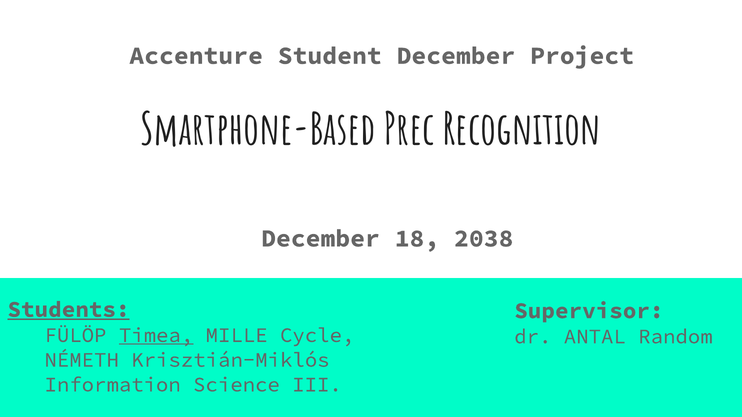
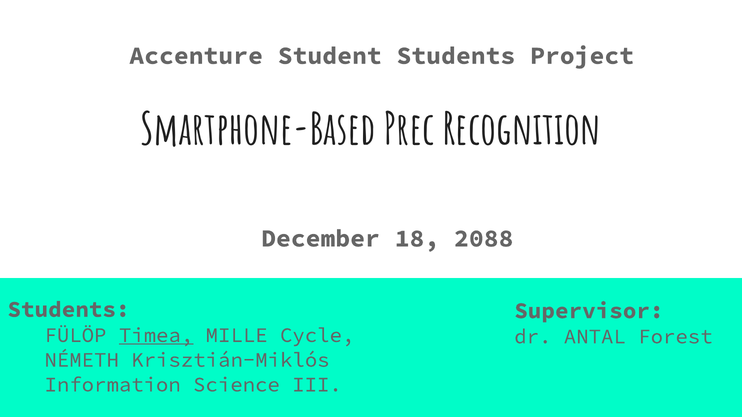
Student December: December -> Students (456, 56)
2038: 2038 -> 2088 (484, 239)
Students underline: present -> none (68, 310)
Random: Random -> Forest (675, 337)
